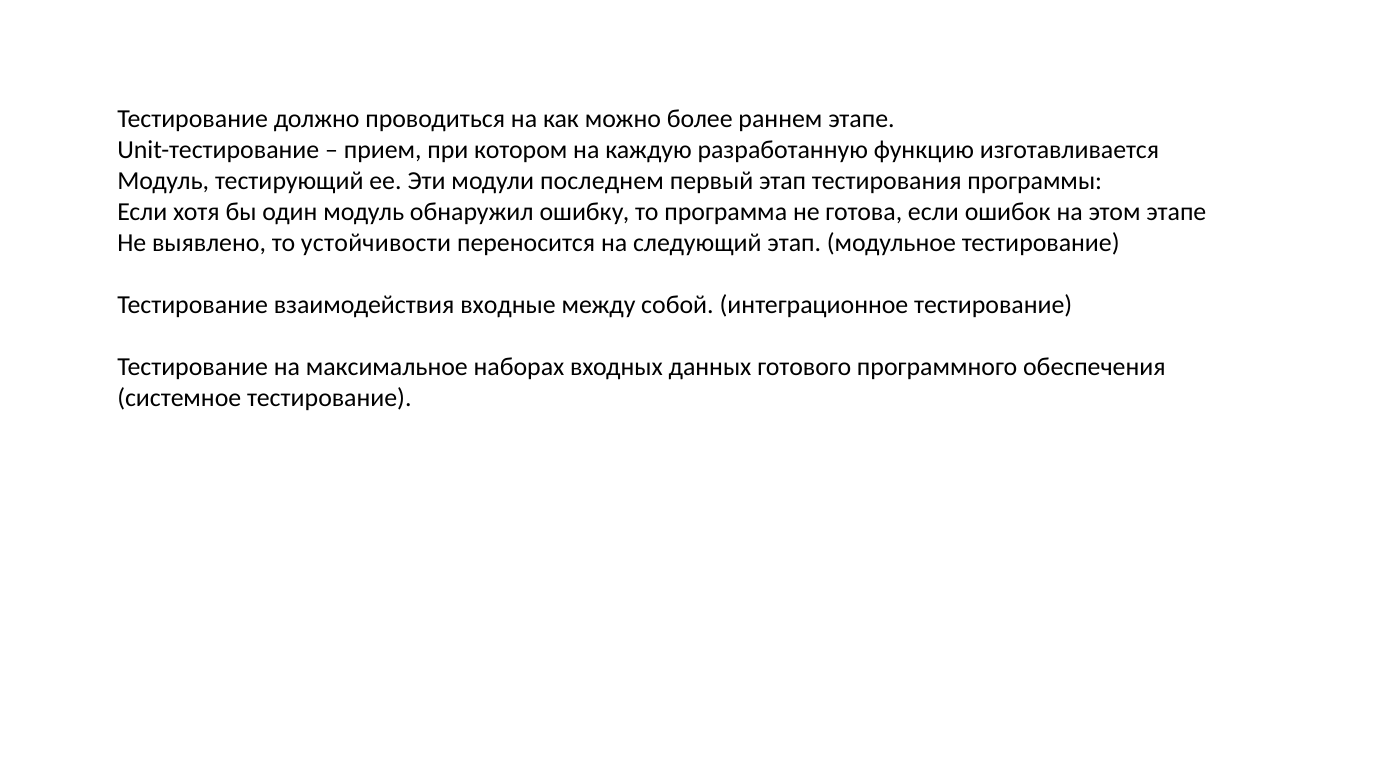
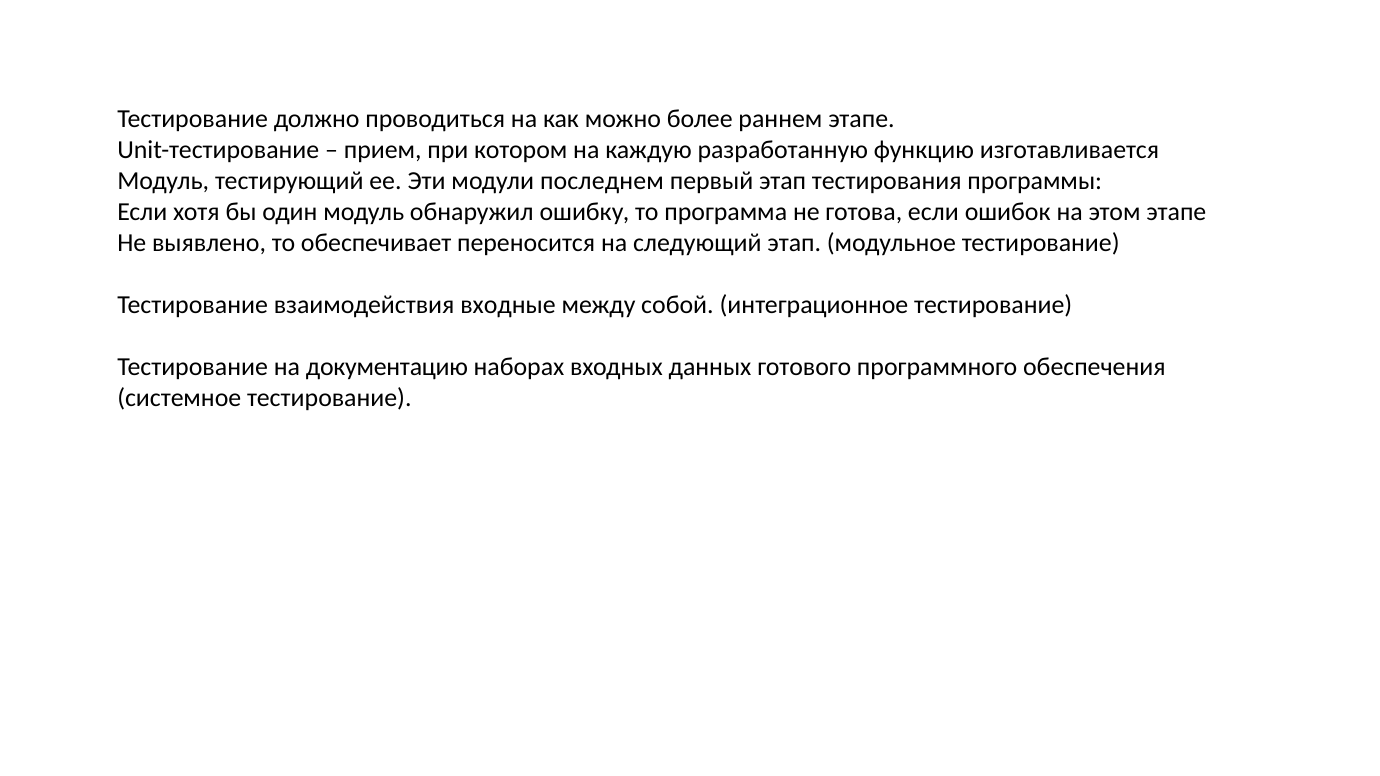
устойчивости: устойчивости -> обеспечивает (376, 243)
максимальное: максимальное -> документацию (387, 367)
